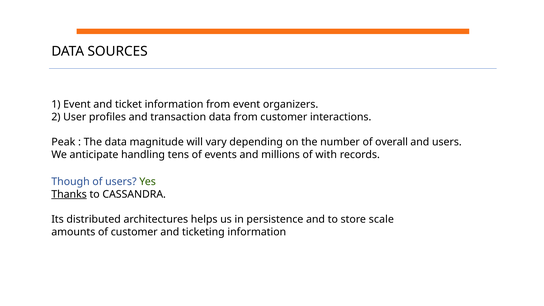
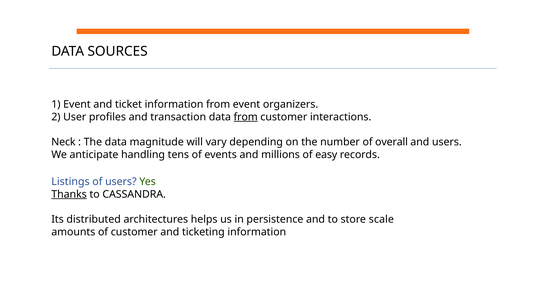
from underline: none -> present (246, 117)
Peak: Peak -> Neck (63, 142)
with: with -> easy (326, 155)
Though: Though -> Listings (70, 182)
